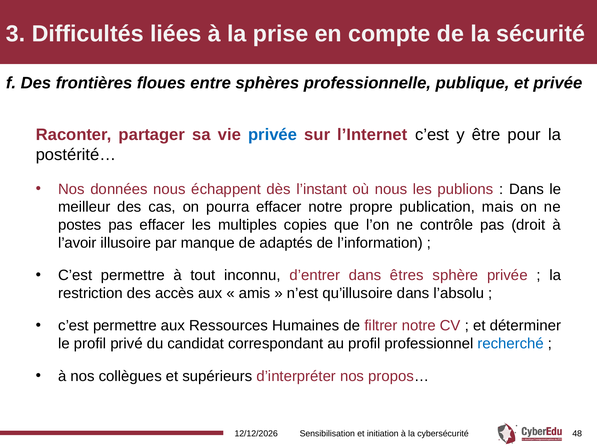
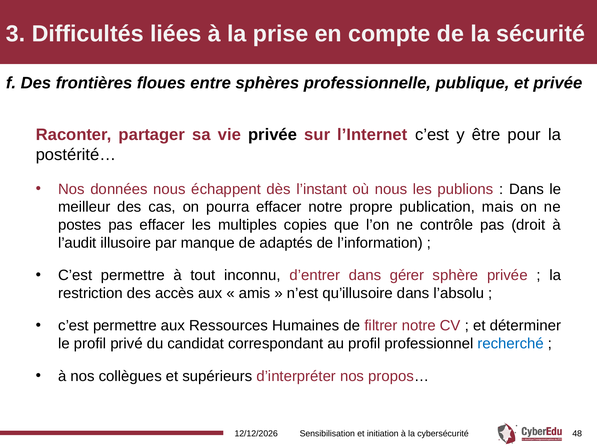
privée colour: blue -> black (273, 135)
l’avoir: l’avoir -> l’audit (77, 243)
êtres: êtres -> gérer (407, 275)
